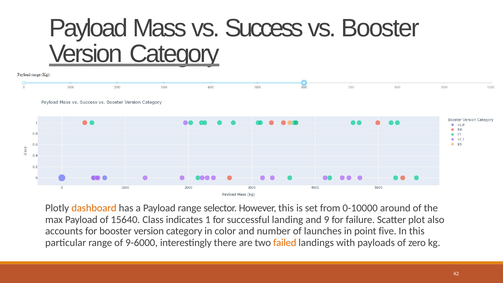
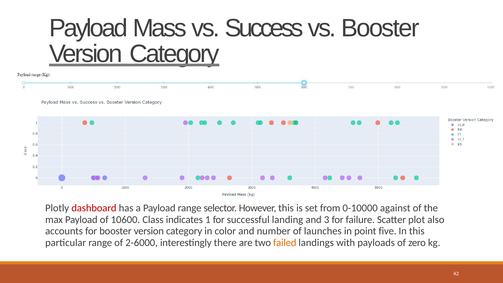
dashboard colour: orange -> red (94, 208)
around: around -> against (395, 208)
15640: 15640 -> 10600 (125, 220)
9: 9 -> 3 (327, 220)
9-6000: 9-6000 -> 2-6000 (142, 242)
